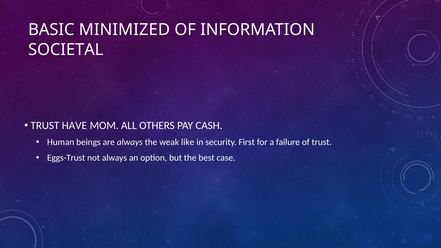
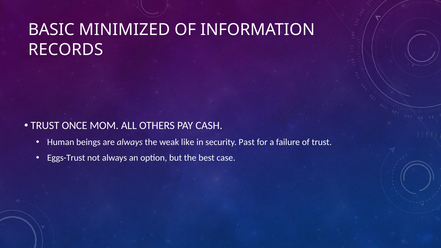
SOCIETAL: SOCIETAL -> RECORDS (66, 50)
HAVE: HAVE -> ONCE (75, 126)
First: First -> Past (247, 142)
